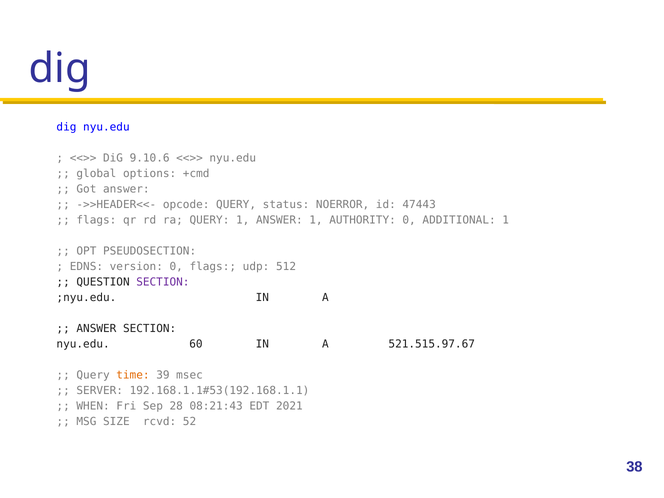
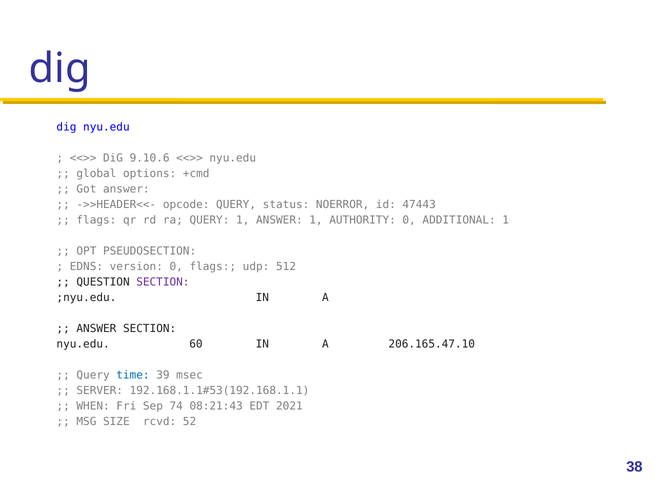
521.515.97.67: 521.515.97.67 -> 206.165.47.10 (432, 344)
time colour: orange -> blue (133, 375)
28: 28 -> 74 (176, 406)
